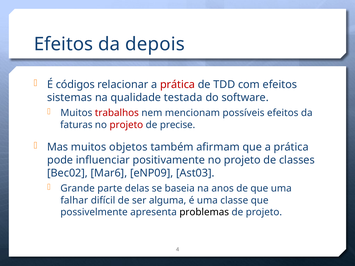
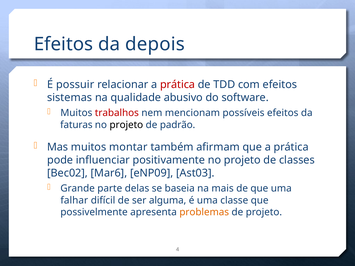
códigos: códigos -> possuir (75, 85)
testada: testada -> abusivo (183, 98)
projeto colour: red -> black (126, 125)
precise: precise -> padrão (178, 125)
objetos: objetos -> montar (128, 147)
anos: anos -> mais (223, 189)
problemas colour: black -> orange (204, 212)
